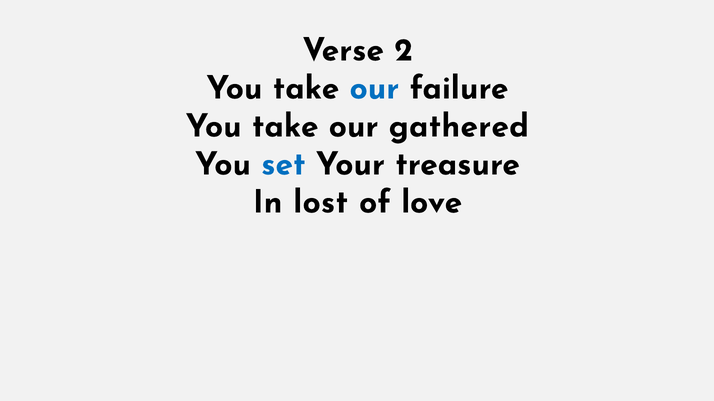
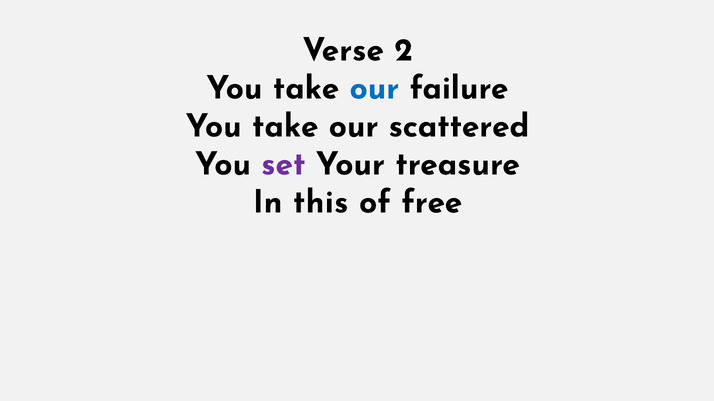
gathered: gathered -> scattered (459, 126)
set colour: blue -> purple (283, 164)
lost: lost -> this (321, 202)
love: love -> free (432, 202)
